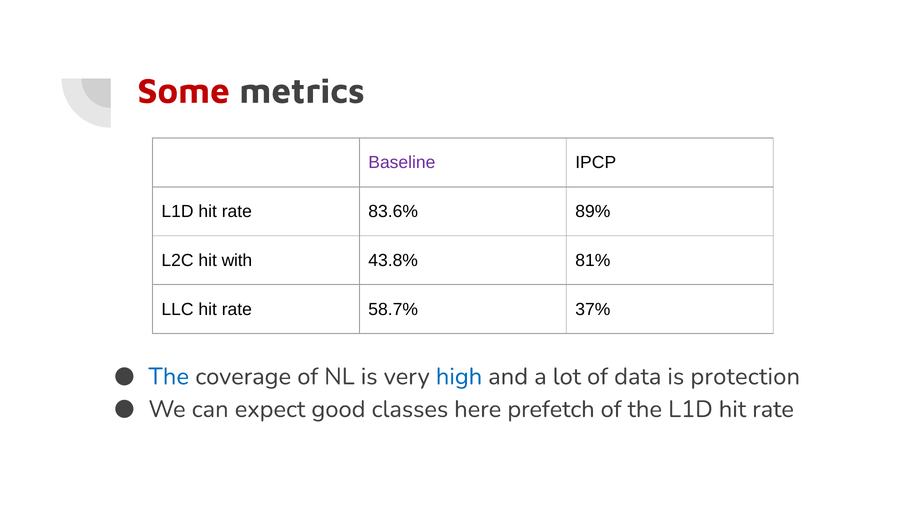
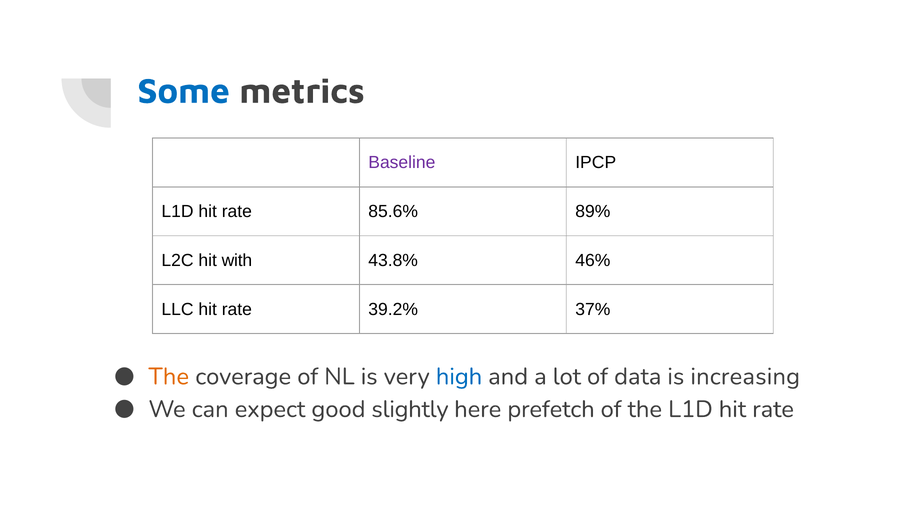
Some colour: red -> blue (184, 91)
83.6%: 83.6% -> 85.6% (393, 212)
81%: 81% -> 46% (593, 261)
58.7%: 58.7% -> 39.2% (393, 309)
The colour: blue -> orange (169, 377)
protection: protection -> increasing (745, 377)
classes: classes -> slightly (410, 409)
